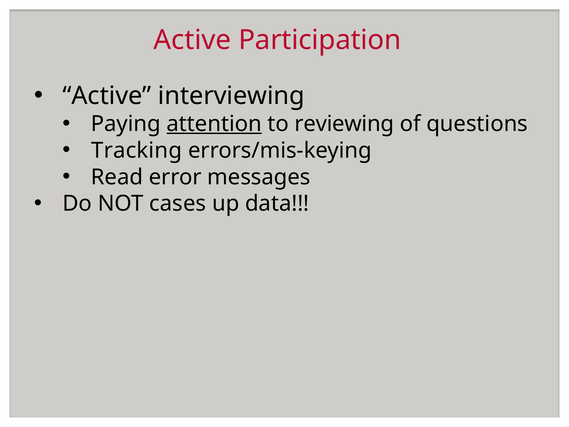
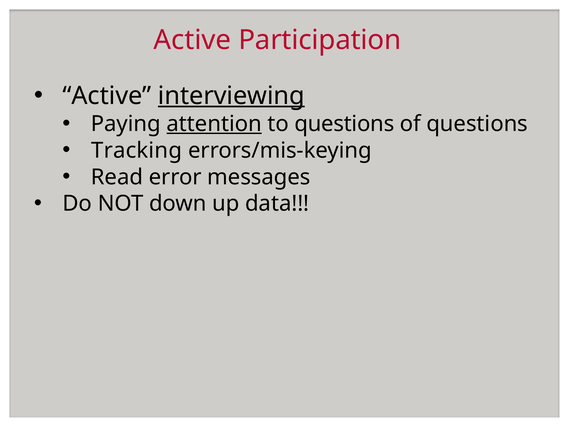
interviewing underline: none -> present (231, 96)
to reviewing: reviewing -> questions (344, 124)
cases: cases -> down (178, 204)
